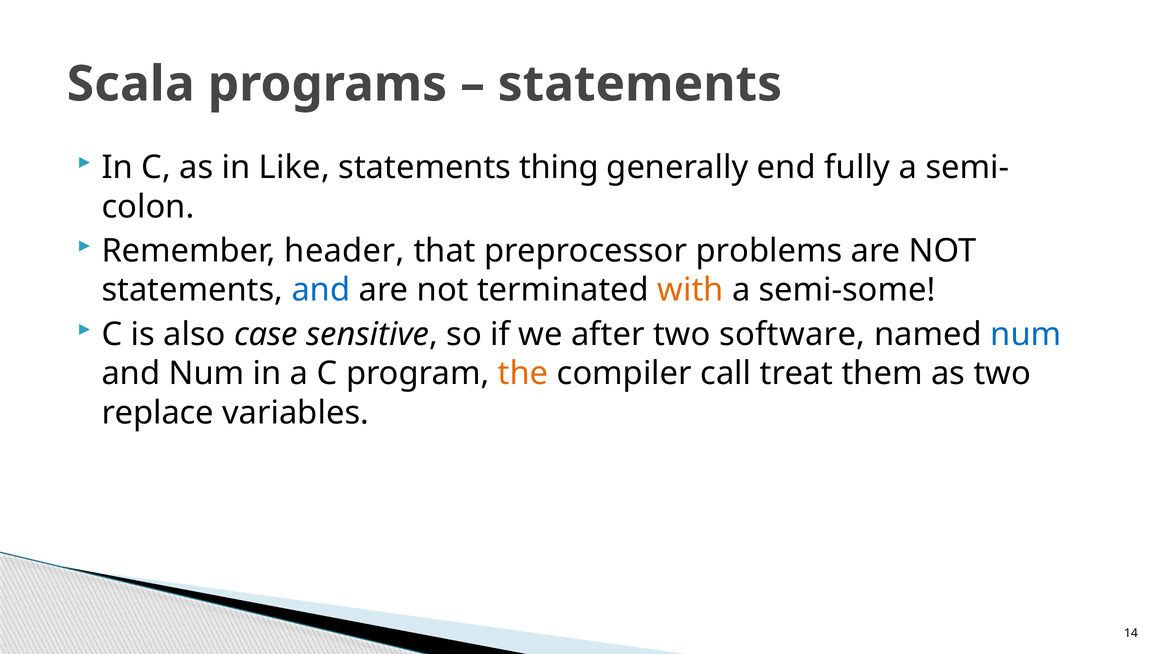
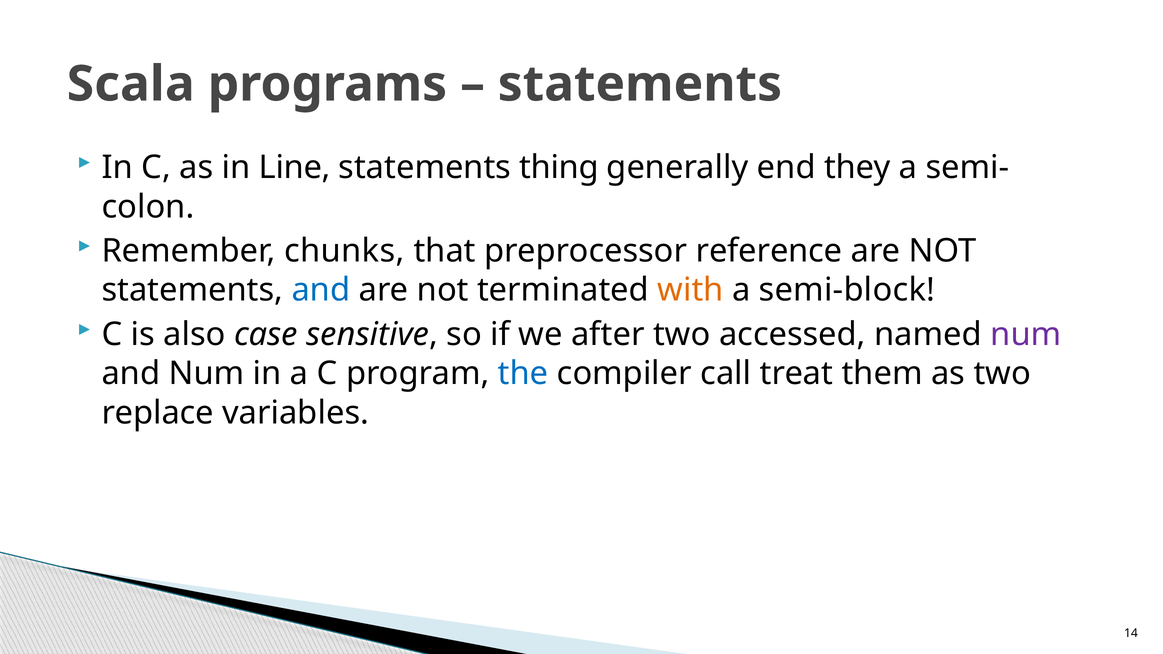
Like: Like -> Line (295, 168)
fully: fully -> they (857, 168)
header: header -> chunks (344, 251)
problems: problems -> reference (769, 251)
semi-some: semi-some -> semi-block (847, 290)
software: software -> accessed (792, 334)
num colour: blue -> purple (1026, 334)
the colour: orange -> blue (523, 374)
